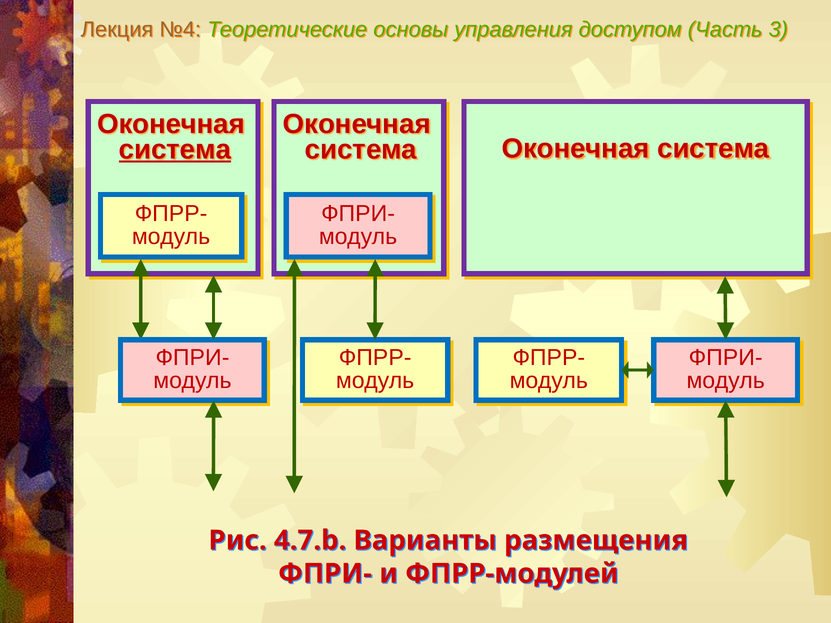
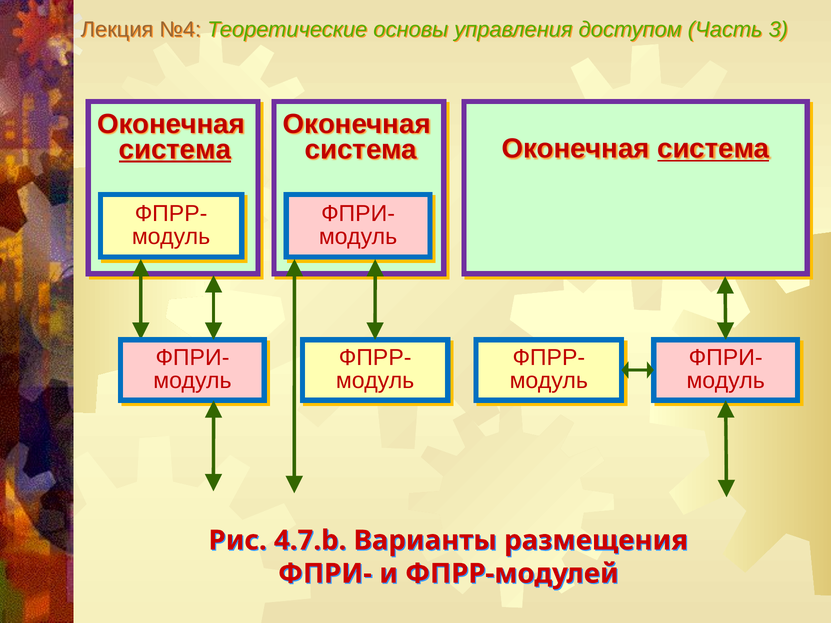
система underline: none -> present (713, 149)
